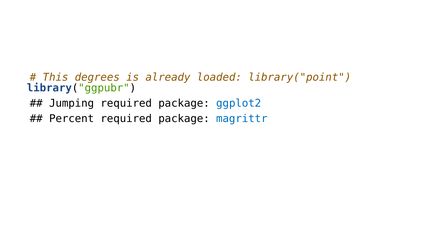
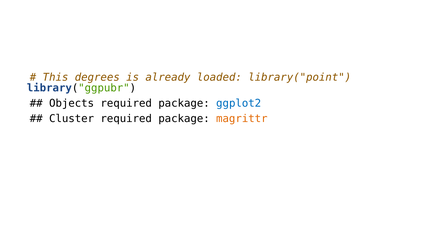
Jumping: Jumping -> Objects (72, 103)
Percent: Percent -> Cluster (72, 119)
magrittr colour: blue -> orange (242, 119)
